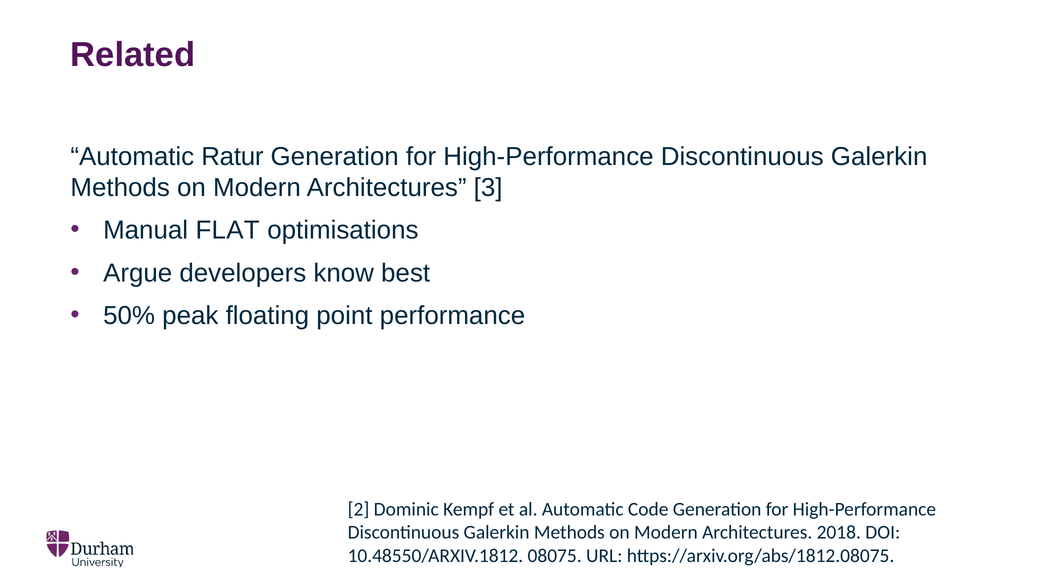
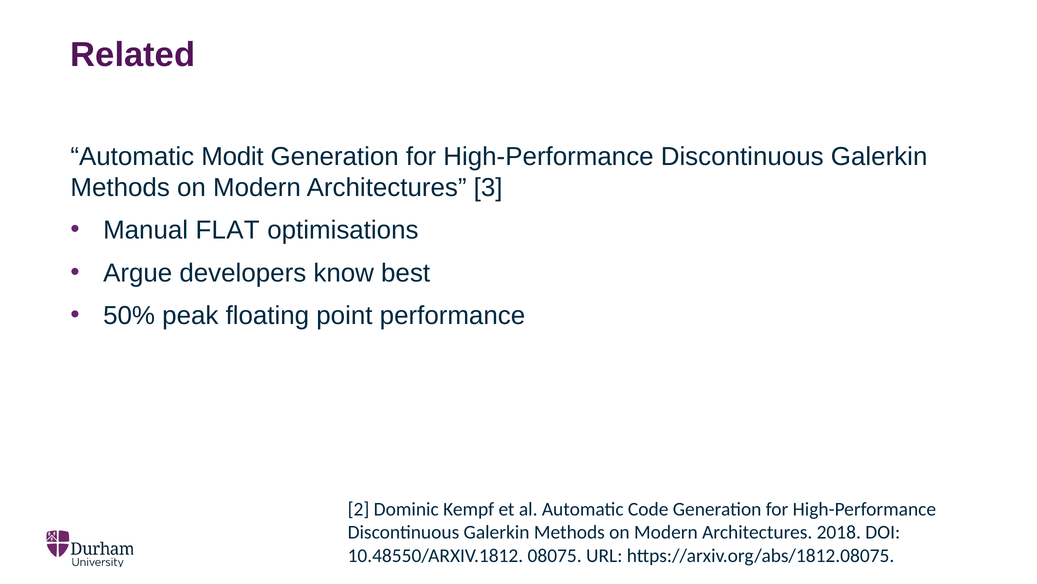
Ratur: Ratur -> Modit (232, 156)
